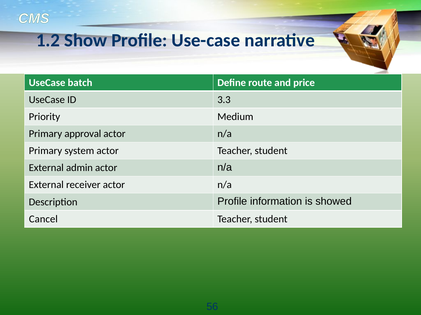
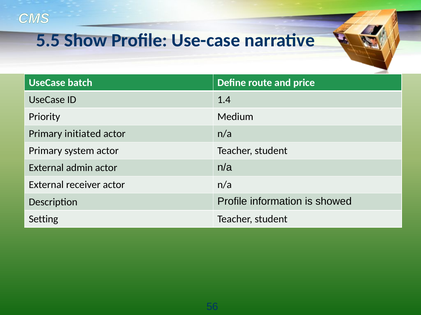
1.2: 1.2 -> 5.5 (48, 41)
3.3: 3.3 -> 1.4 (224, 100)
approval: approval -> initiated (83, 134)
Cancel: Cancel -> Setting (43, 219)
